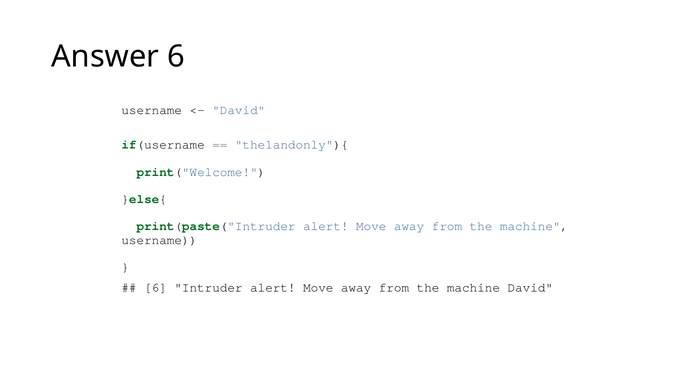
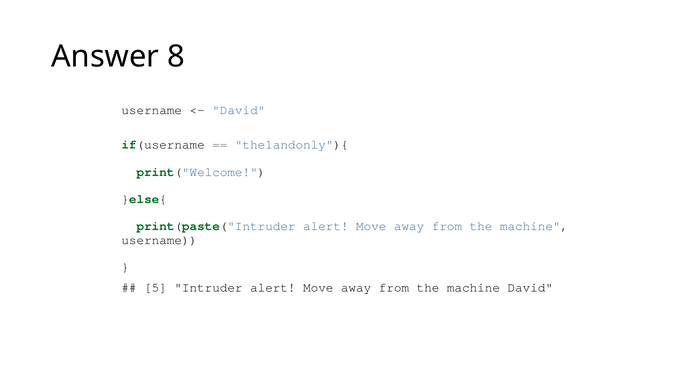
Answer 6: 6 -> 8 (176, 57)
6: 6 -> 5 (155, 288)
